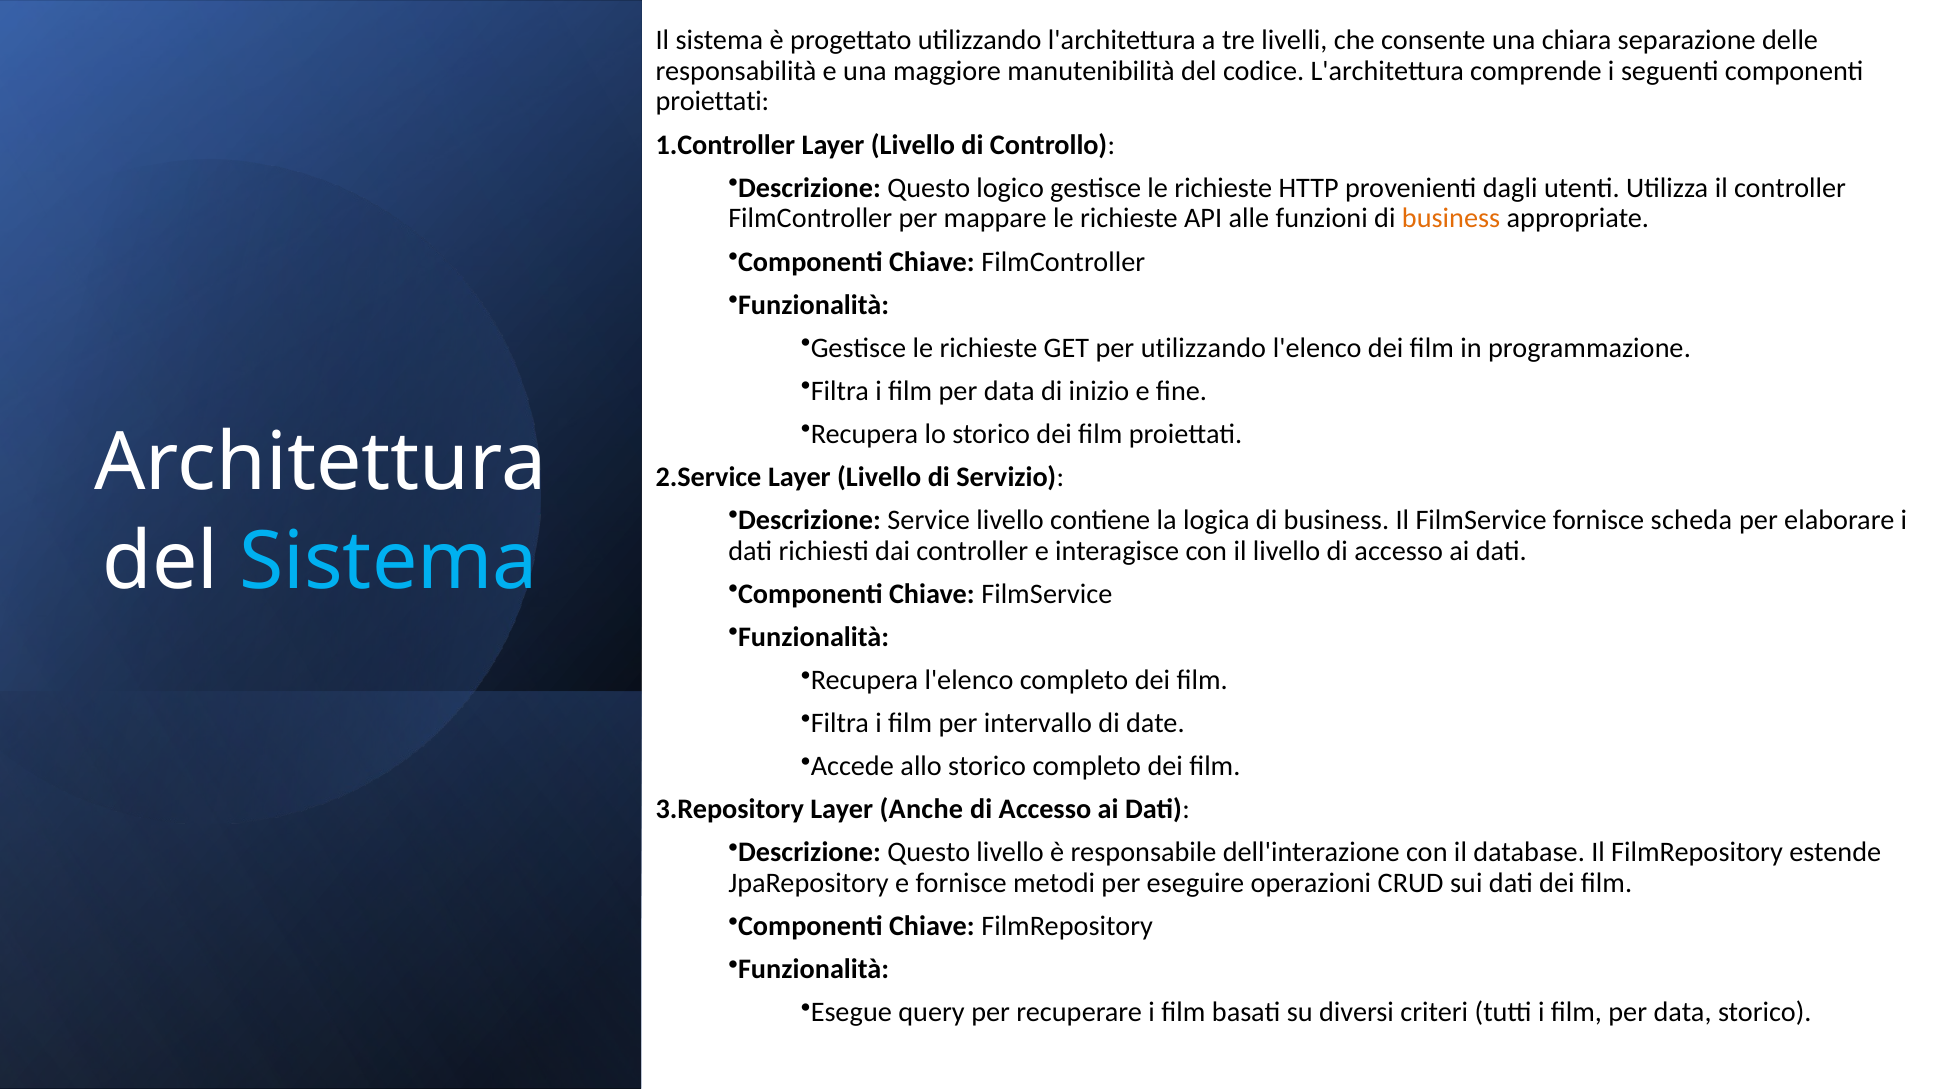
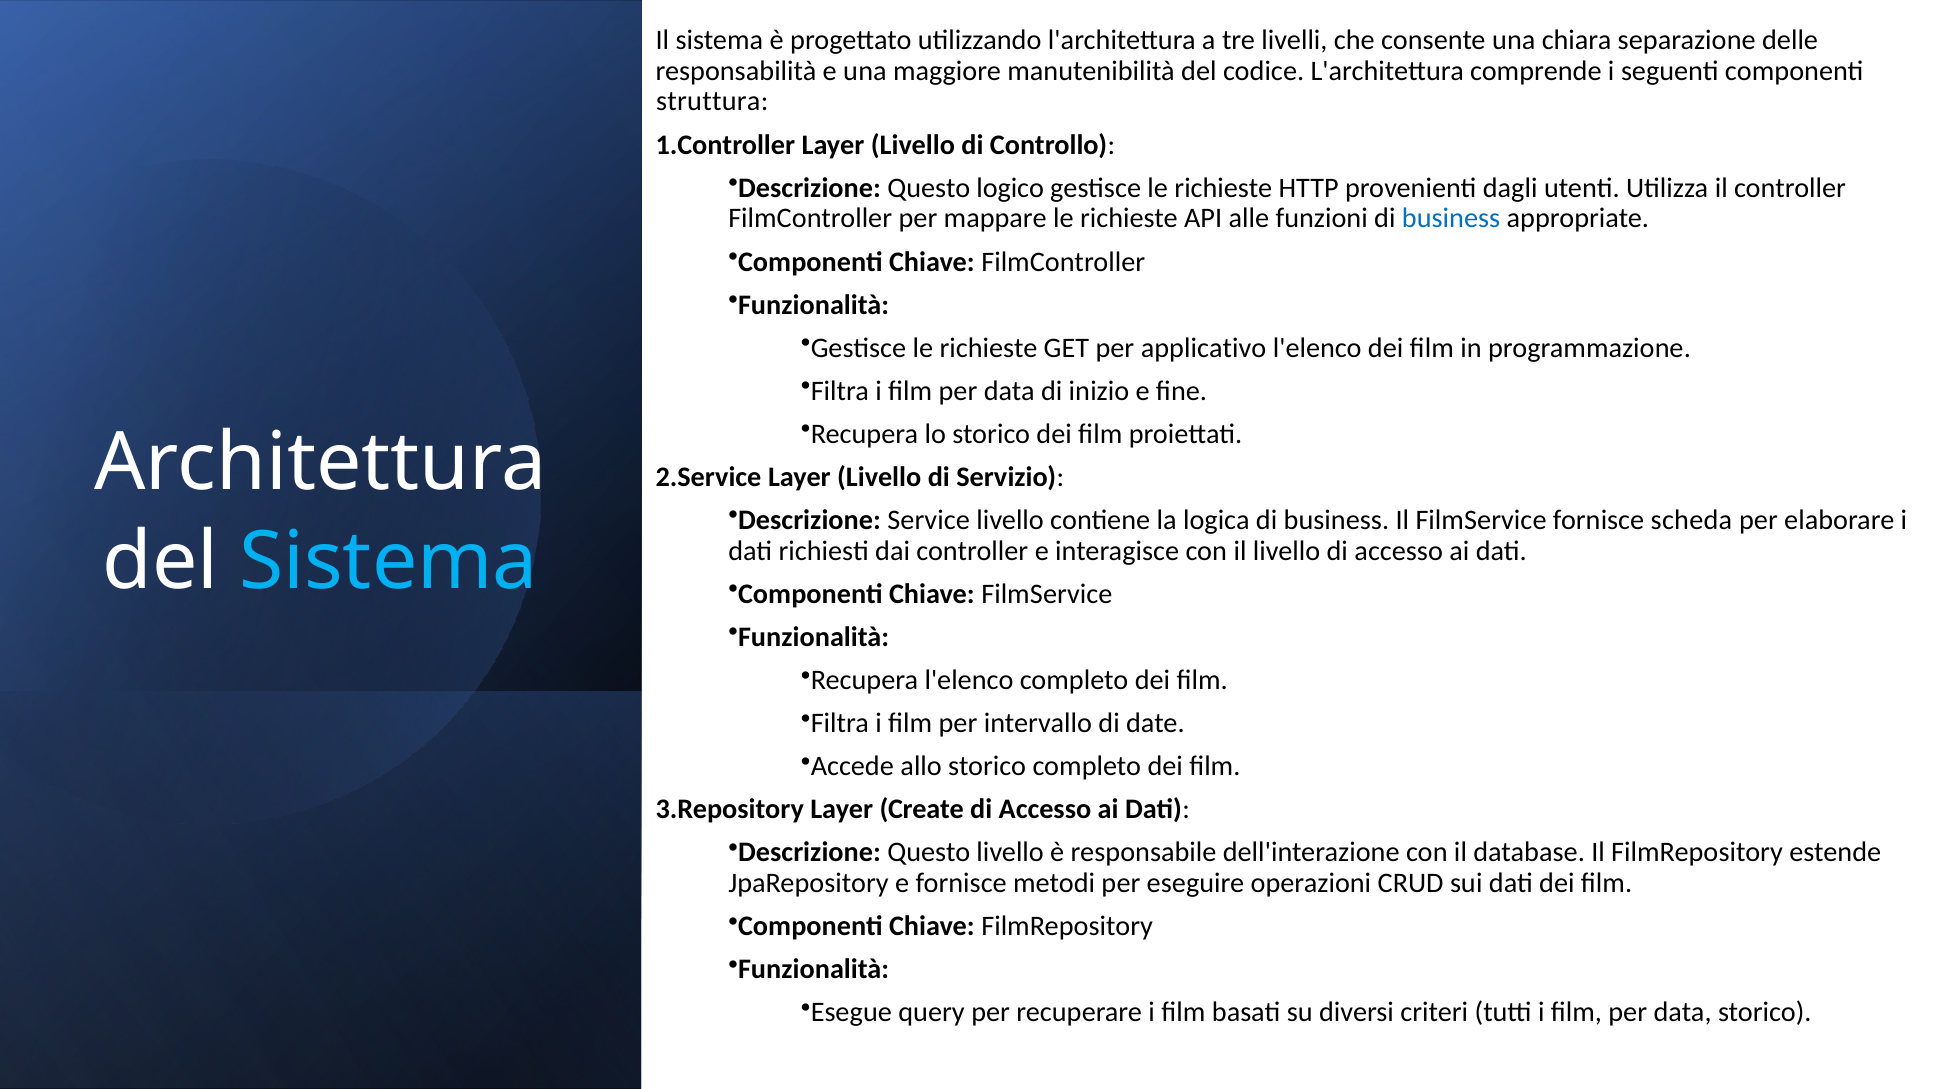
proiettati: proiettati -> struttura (712, 102)
business colour: orange -> blue (1451, 219)
per utilizzando: utilizzando -> applicativo (1203, 348)
Anche: Anche -> Create (922, 809)
